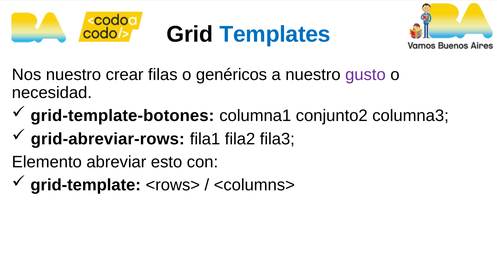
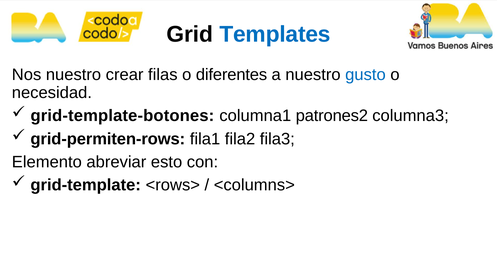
genéricos: genéricos -> diferentes (232, 75)
gusto colour: purple -> blue (365, 75)
conjunto2: conjunto2 -> patrones2 (332, 116)
grid-abreviar-rows: grid-abreviar-rows -> grid-permiten-rows (108, 139)
